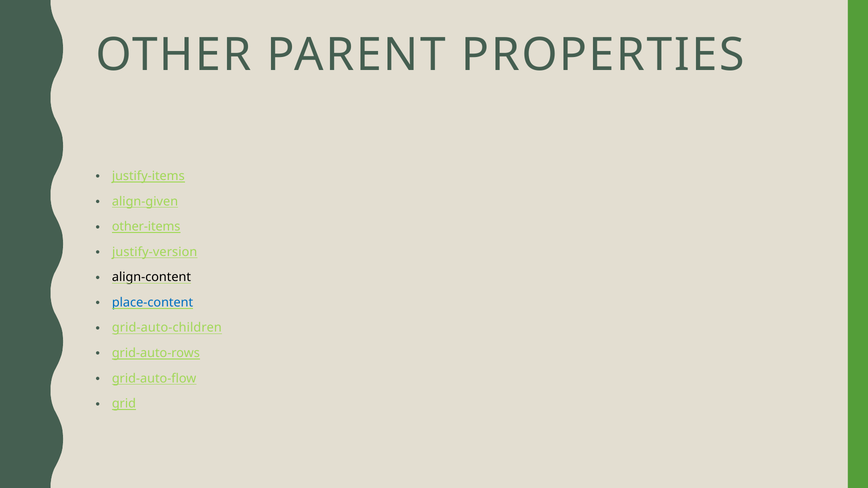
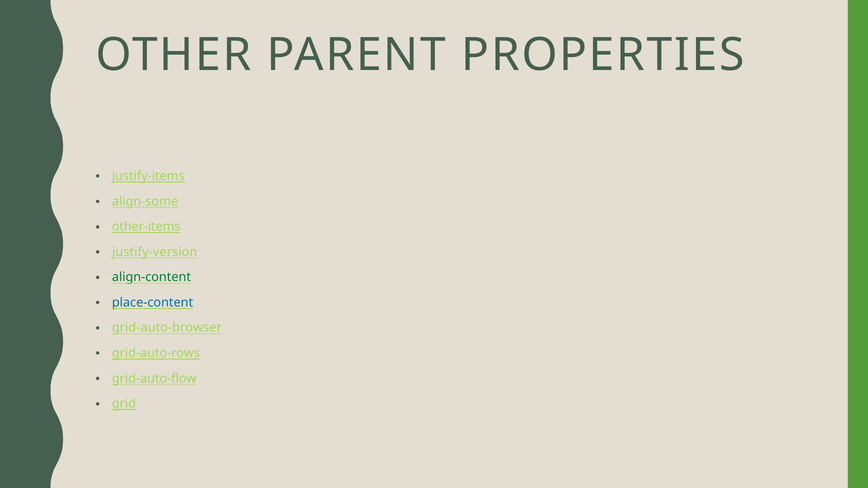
align-given: align-given -> align-some (145, 201)
align-content colour: black -> green (151, 277)
grid-auto-children: grid-auto-children -> grid-auto-browser (167, 328)
